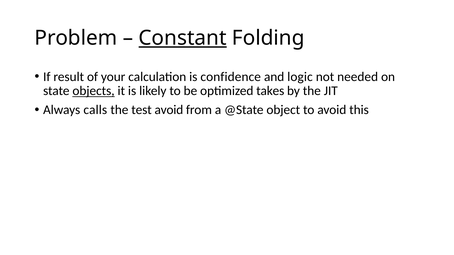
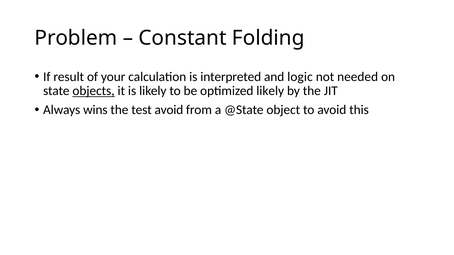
Constant underline: present -> none (183, 38)
confidence: confidence -> interpreted (231, 77)
optimized takes: takes -> likely (270, 91)
calls: calls -> wins (95, 110)
